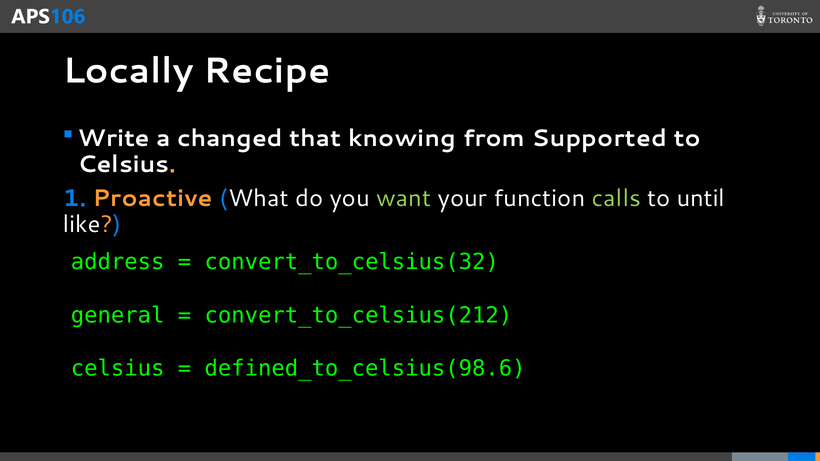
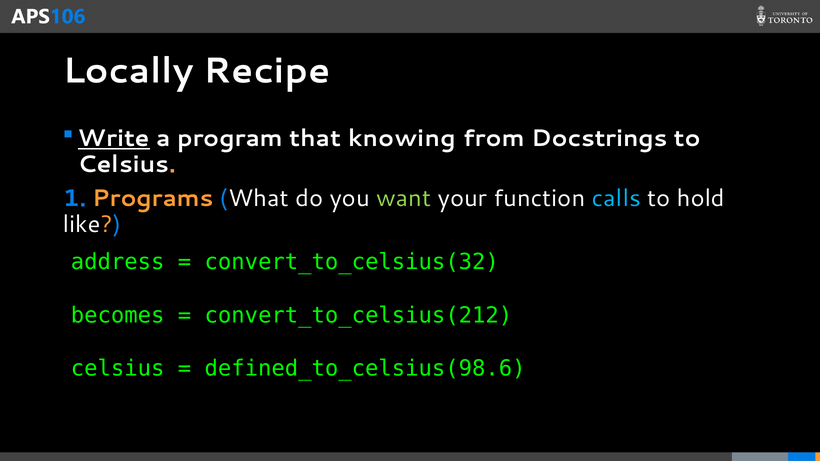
Write underline: none -> present (114, 139)
changed: changed -> program (230, 139)
Supported: Supported -> Docstrings (600, 139)
Proactive: Proactive -> Programs (153, 199)
calls colour: light green -> light blue (616, 199)
until: until -> hold (701, 199)
general: general -> becomes (118, 316)
